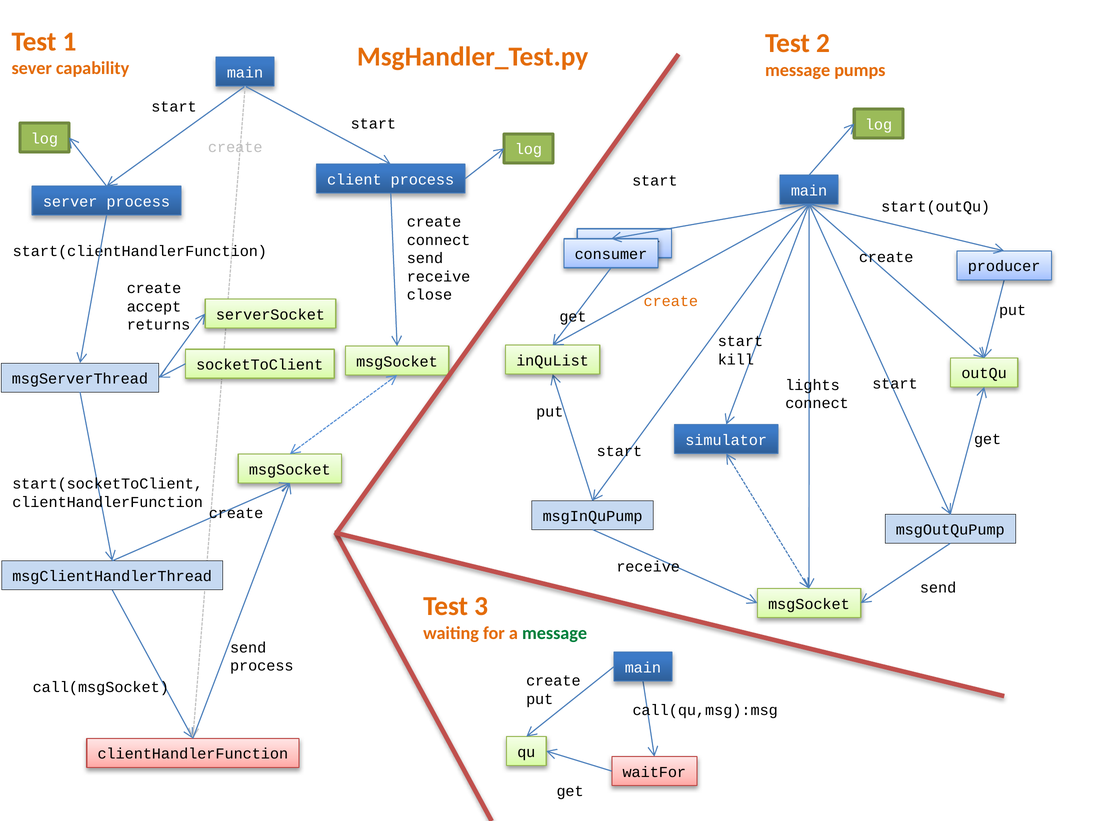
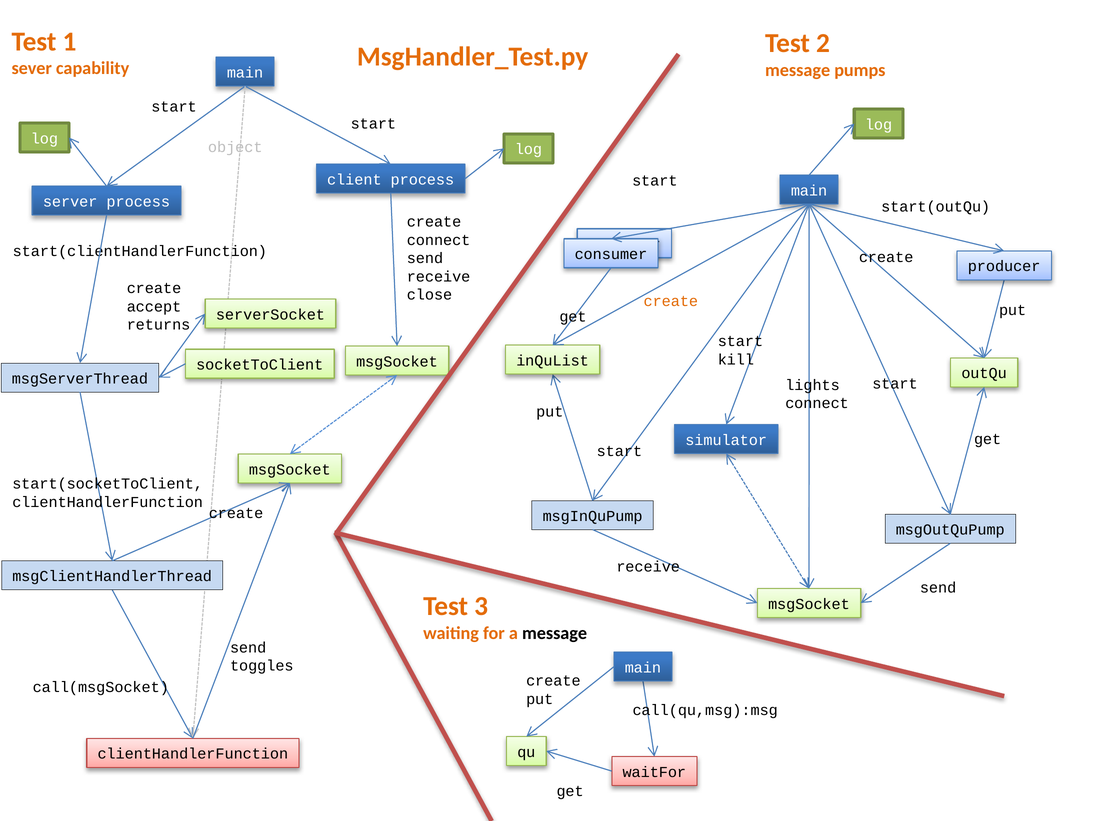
create: create -> object (235, 147)
message colour: green -> black (555, 633)
process: process -> toggles (262, 665)
